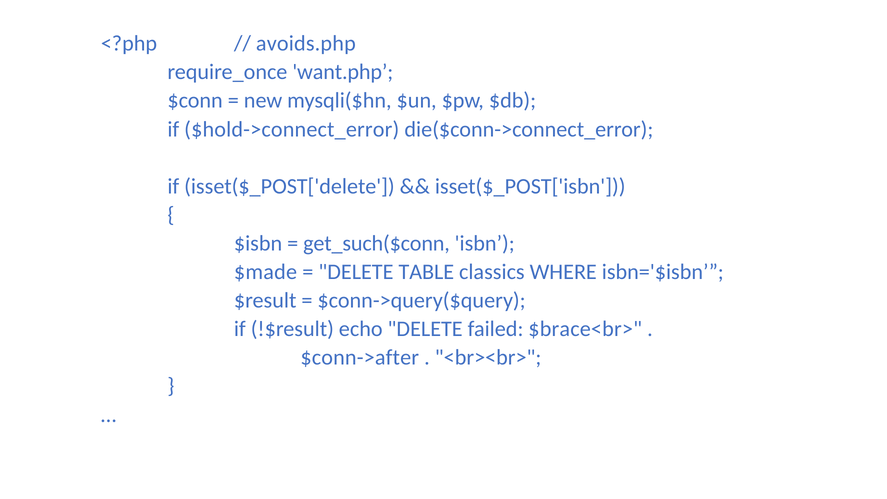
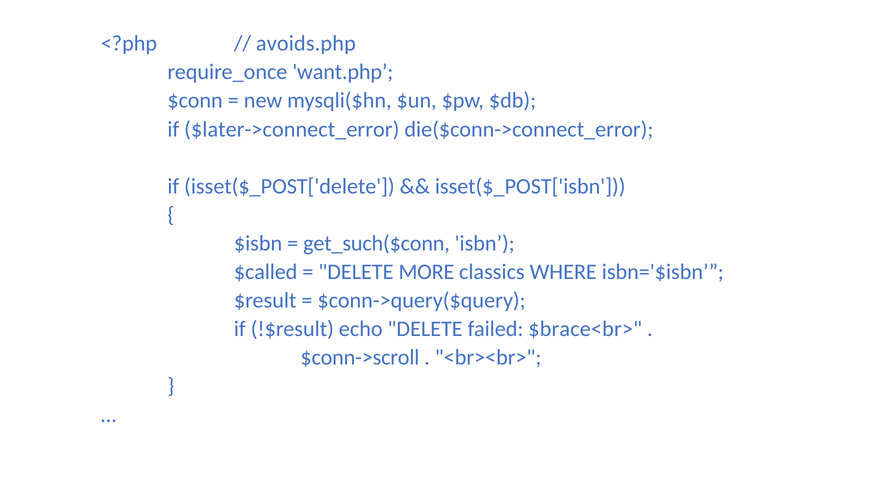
$hold->connect_error: $hold->connect_error -> $later->connect_error (292, 129)
$made: $made -> $called (266, 272)
TABLE: TABLE -> MORE (426, 272)
$conn->after: $conn->after -> $conn->scroll (360, 358)
